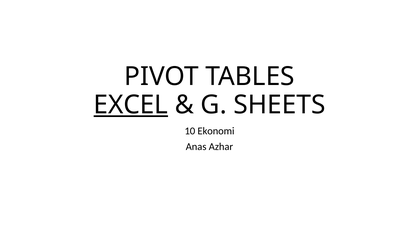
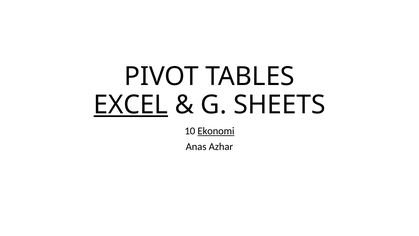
Ekonomi underline: none -> present (216, 131)
